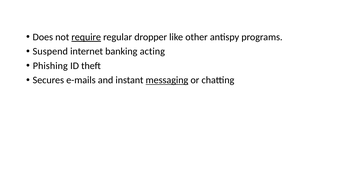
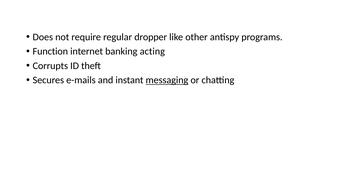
require underline: present -> none (86, 37)
Suspend: Suspend -> Function (50, 52)
Phishing: Phishing -> Corrupts (50, 66)
